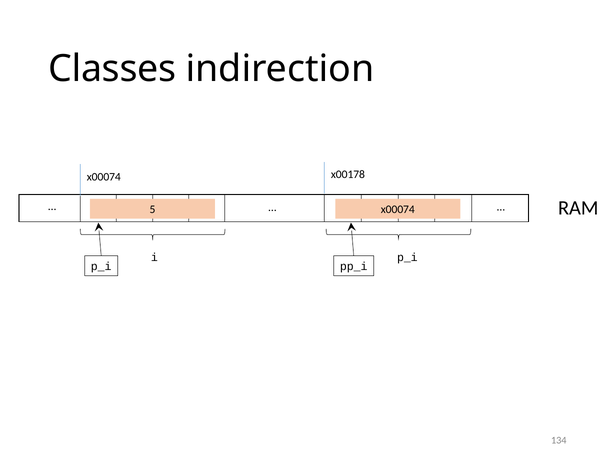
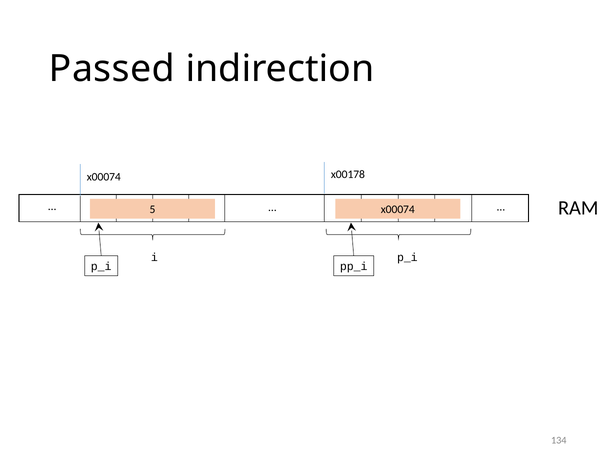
Classes: Classes -> Passed (112, 69)
